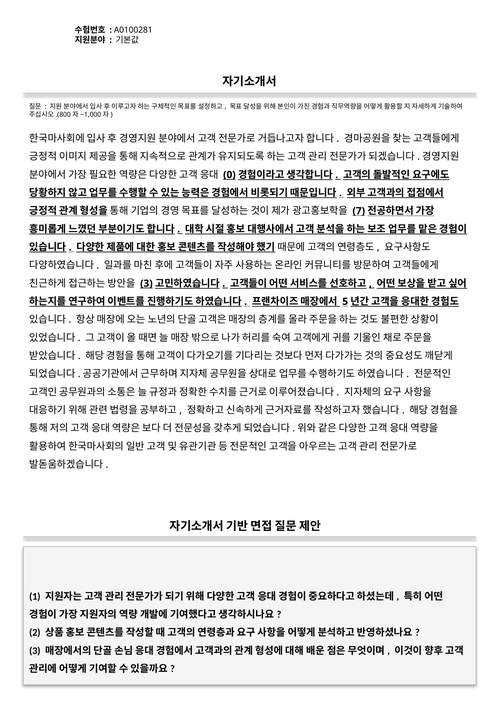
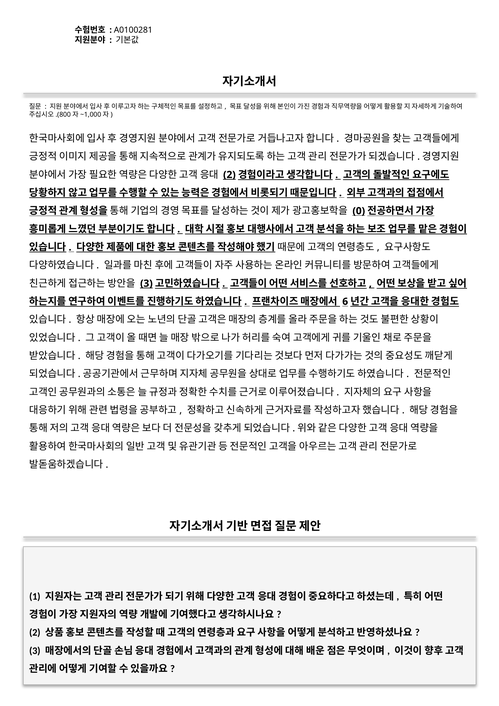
0: 0 -> 2 (229, 175)
7: 7 -> 0 (359, 211)
5: 5 -> 6 (345, 301)
